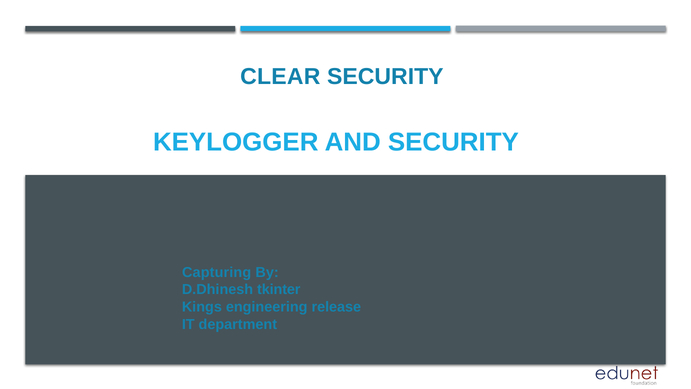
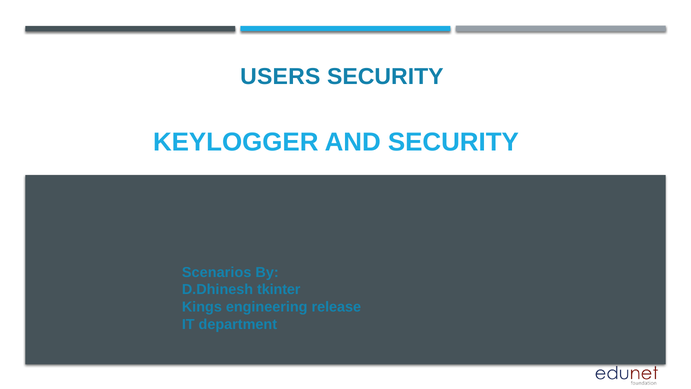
CLEAR: CLEAR -> USERS (280, 77)
Capturing: Capturing -> Scenarios (217, 272)
